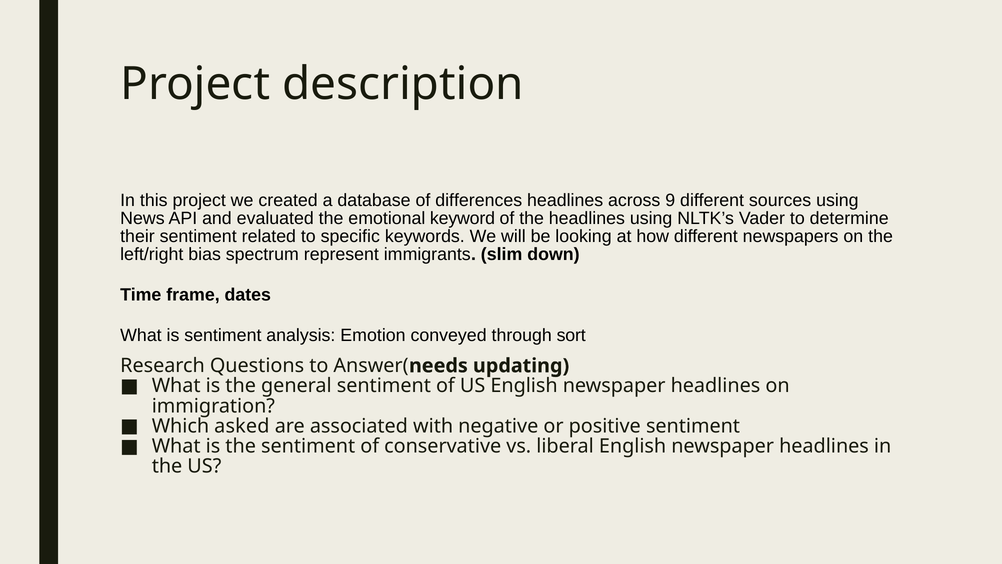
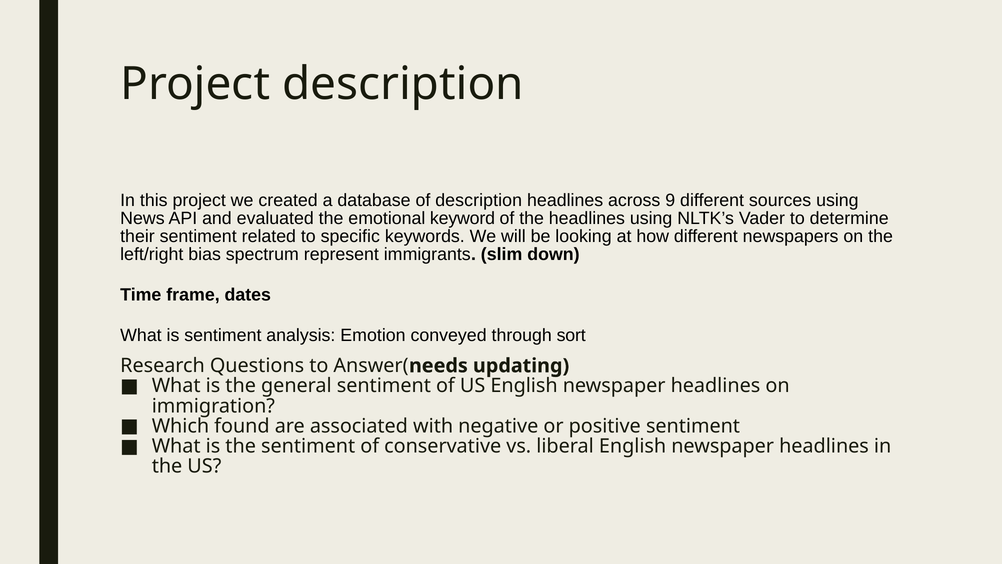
of differences: differences -> description (479, 200)
asked: asked -> found (242, 426)
